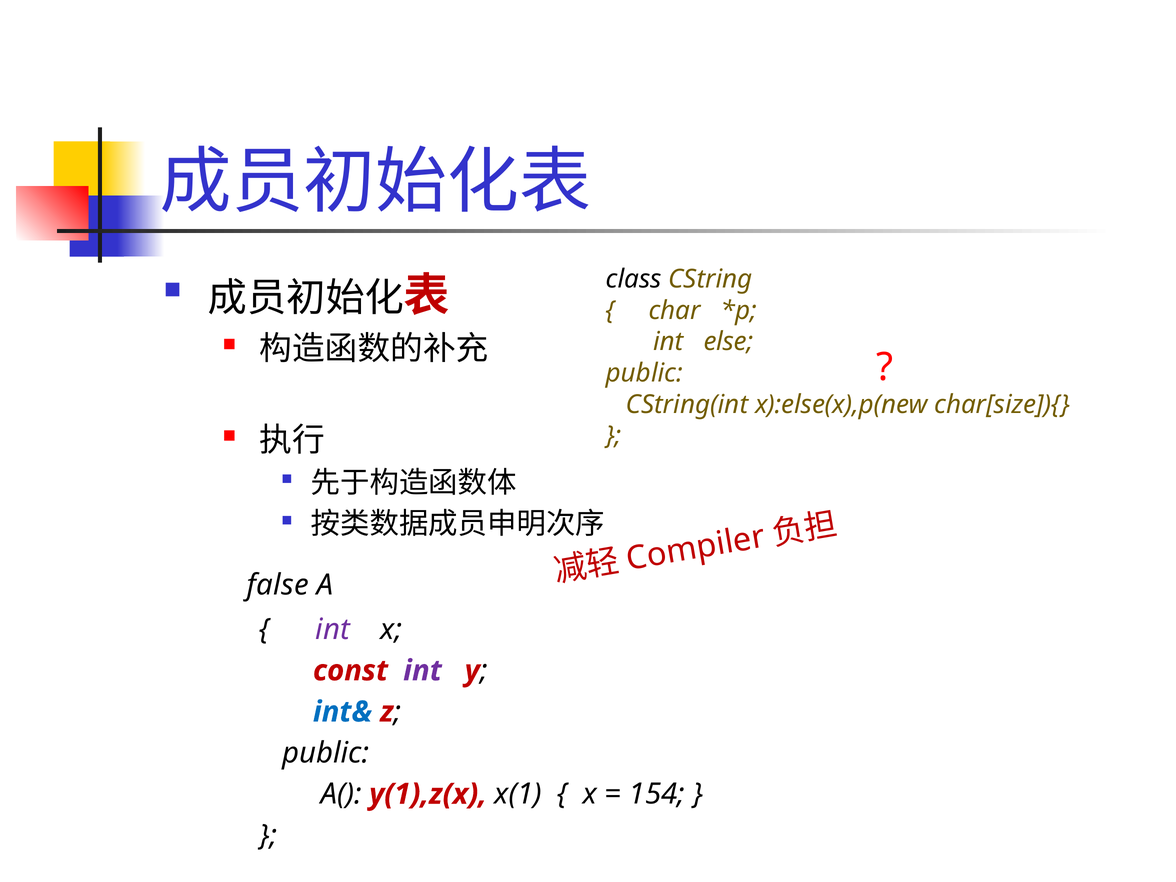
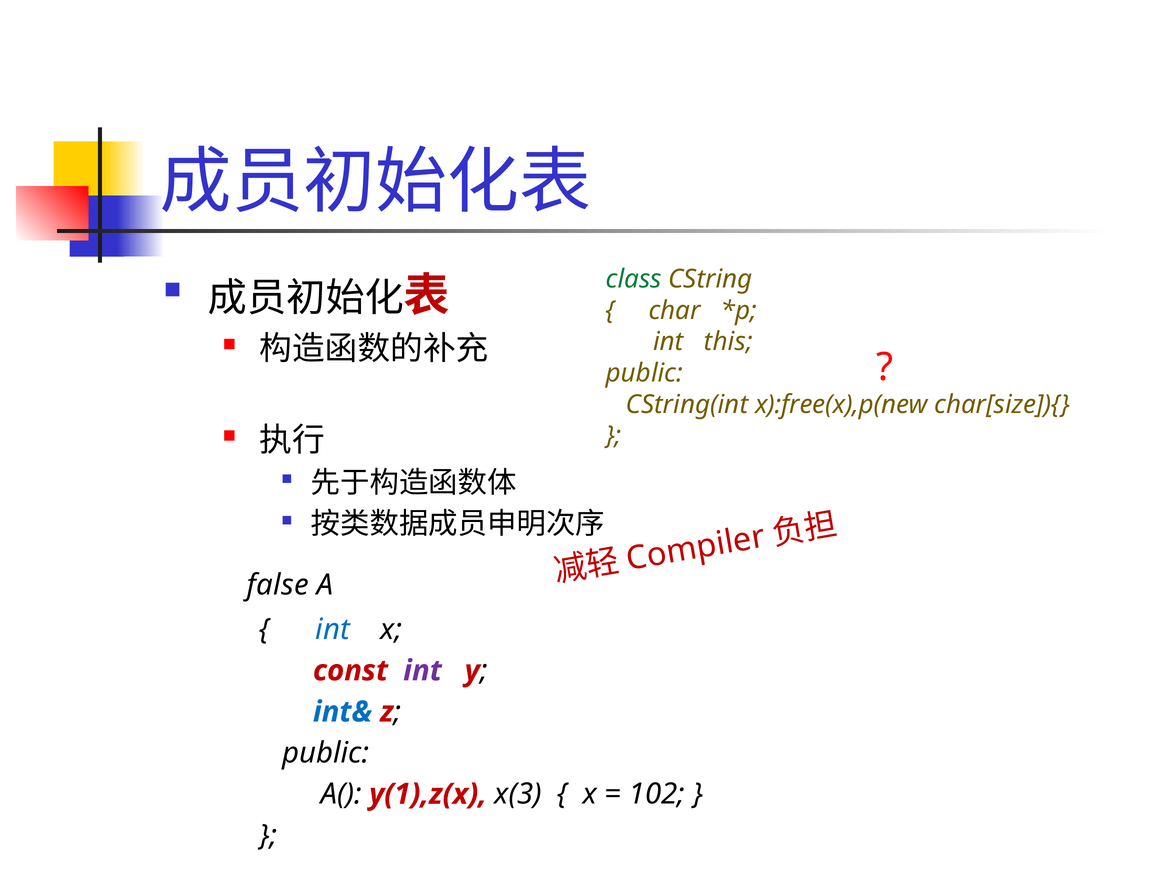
class colour: black -> green (634, 279)
else: else -> this (728, 342)
x):else(x),p(new: x):else(x),p(new -> x):free(x),p(new (841, 404)
int colour: purple -> blue (333, 630)
x(1: x(1 -> x(3 (518, 794)
154: 154 -> 102 (657, 794)
